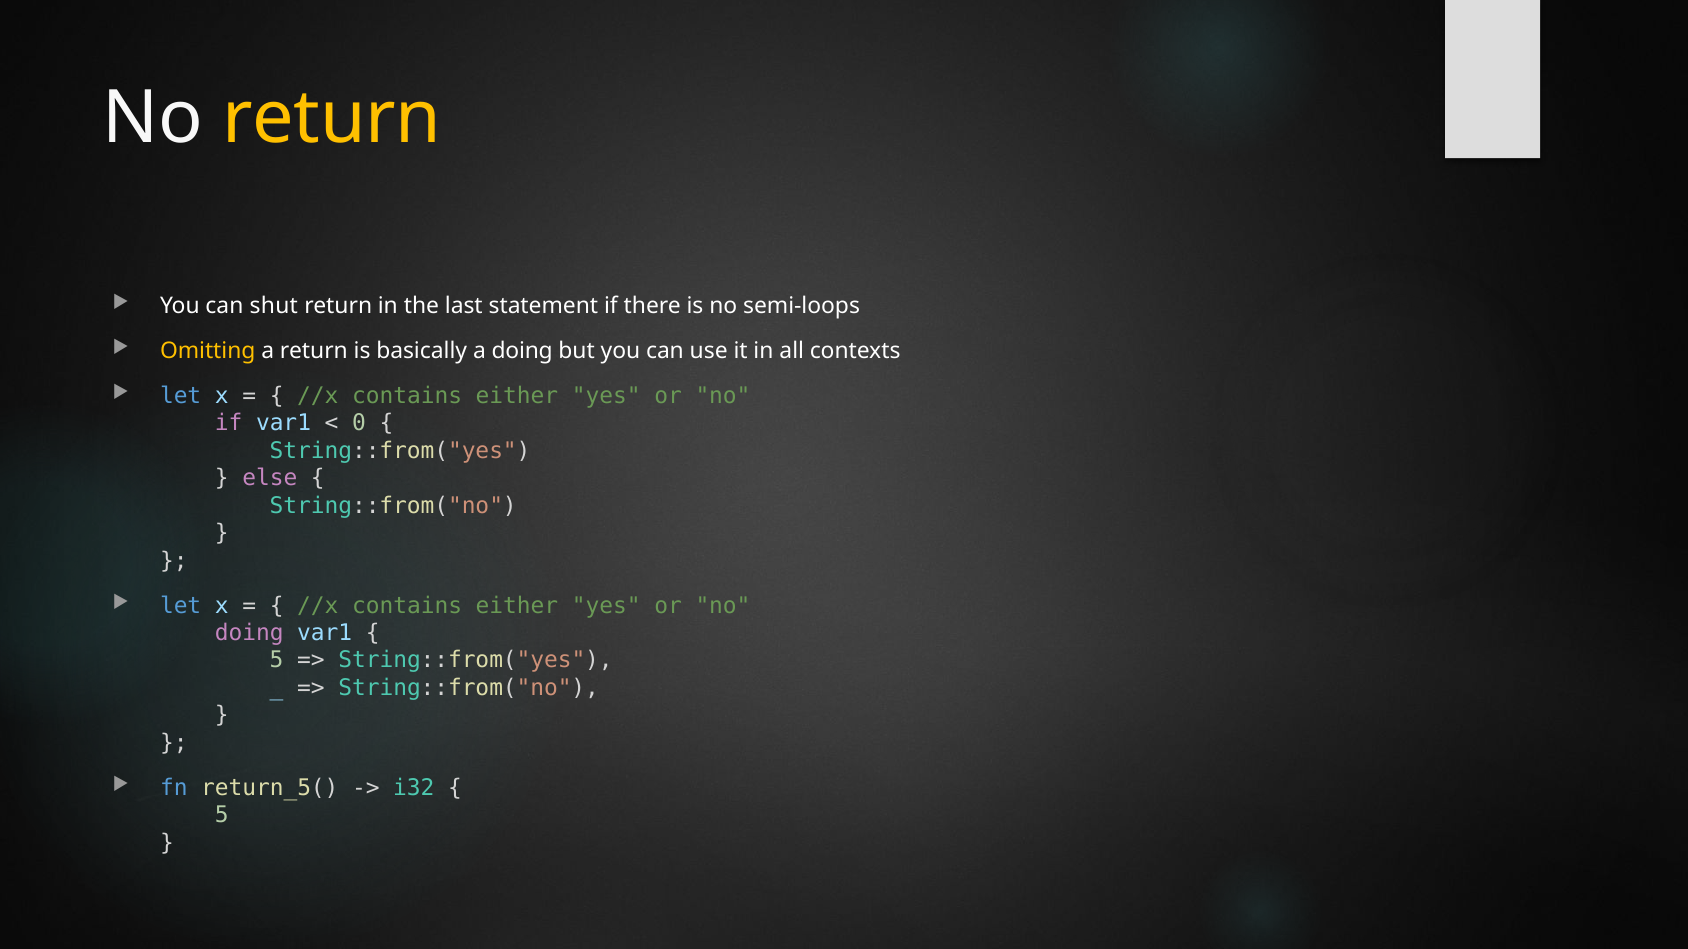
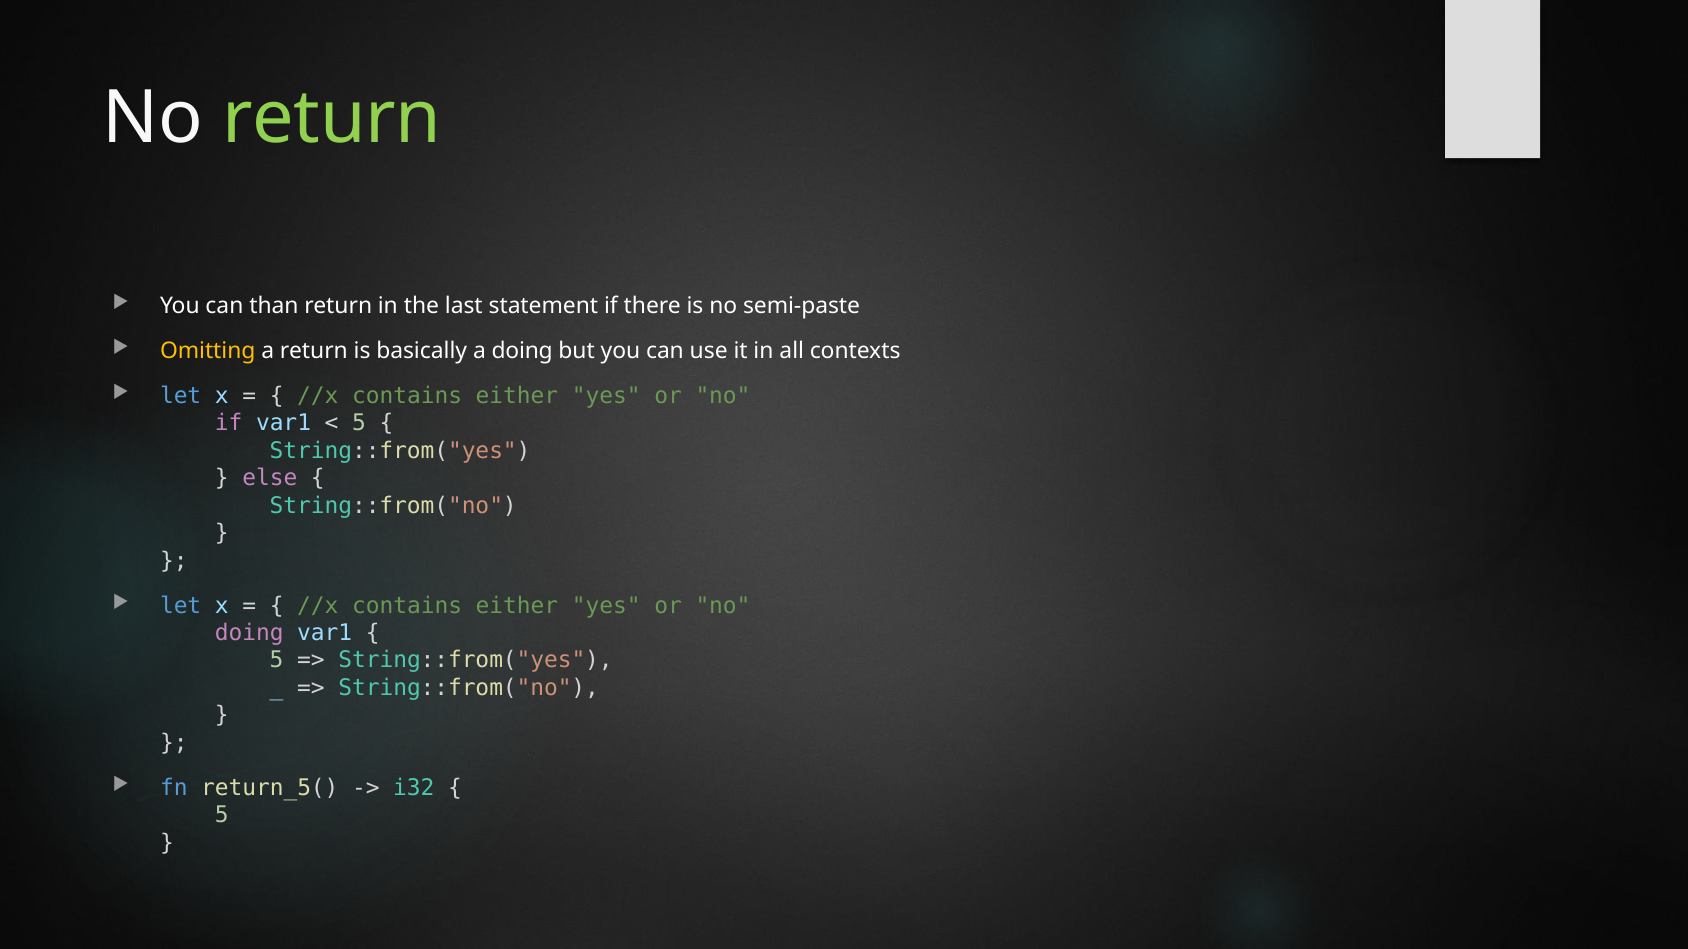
return colour: yellow -> light green (332, 119)
shut: shut -> than (274, 306)
semi-loops: semi-loops -> semi-paste (802, 306)
0: 0 -> 5 (359, 423)
